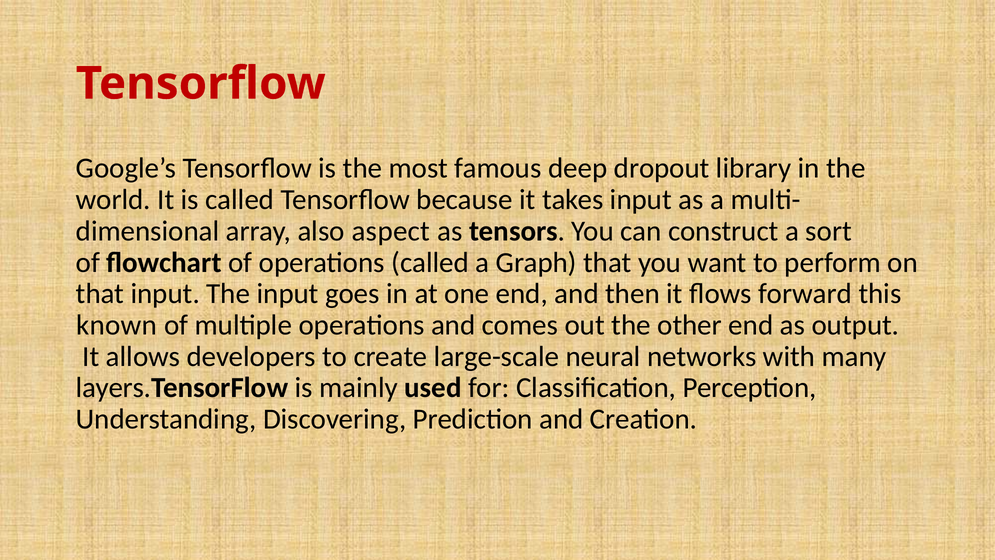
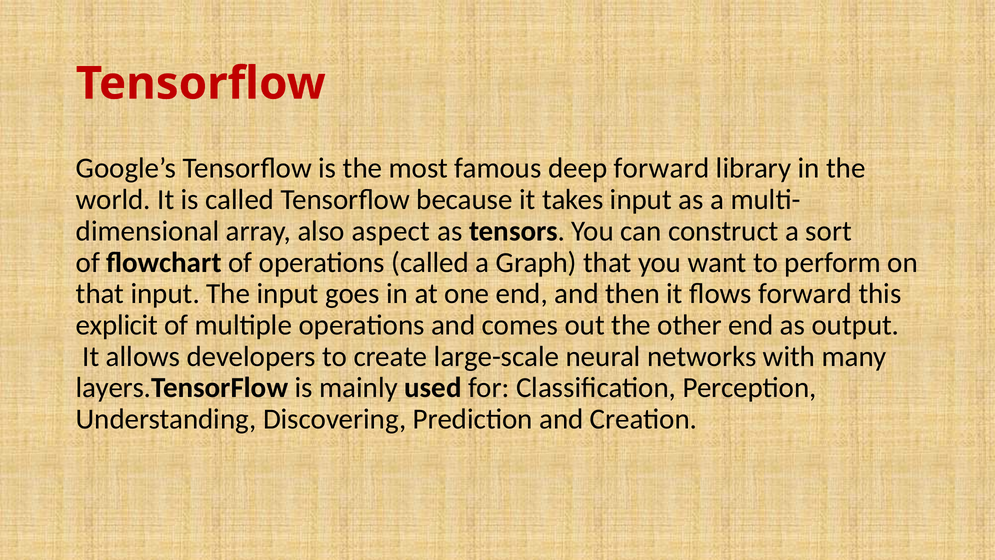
deep dropout: dropout -> forward (662, 168)
known: known -> explicit (117, 325)
